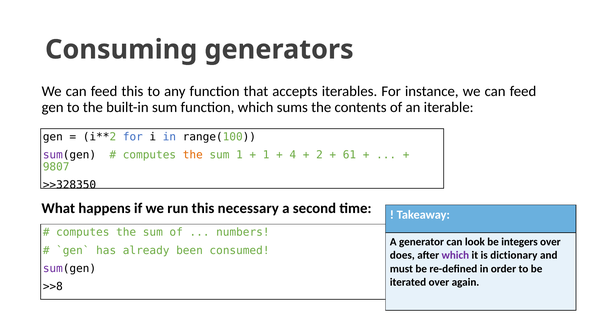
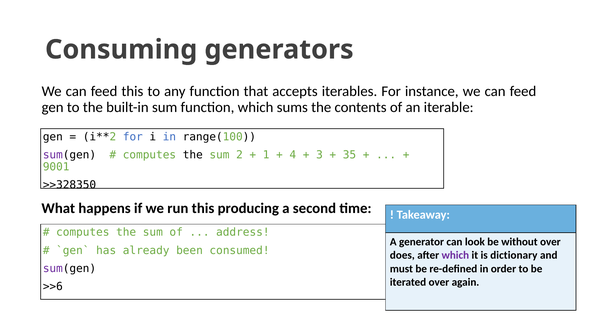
the colour: orange -> black (193, 155)
sum 1: 1 -> 2 (239, 155)
2: 2 -> 3 (319, 155)
61: 61 -> 35 (349, 155)
9807: 9807 -> 9001 (56, 167)
necessary: necessary -> producing (248, 209)
numbers: numbers -> address (243, 233)
integers: integers -> without (519, 242)
>>8: >>8 -> >>6 (53, 287)
